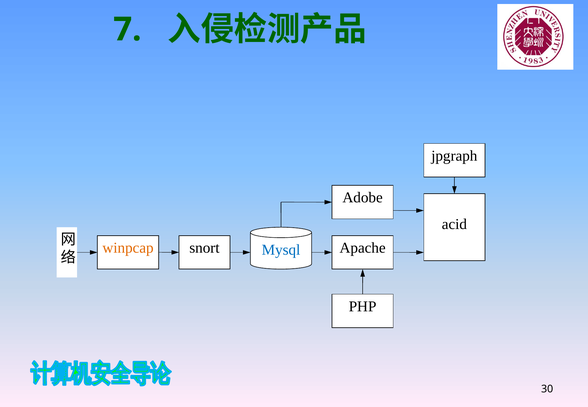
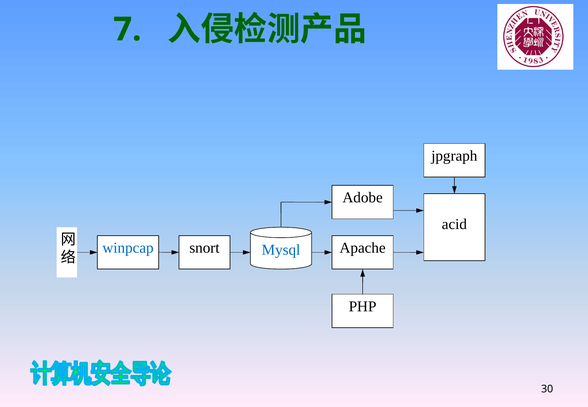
winpcap colour: orange -> blue (128, 248)
